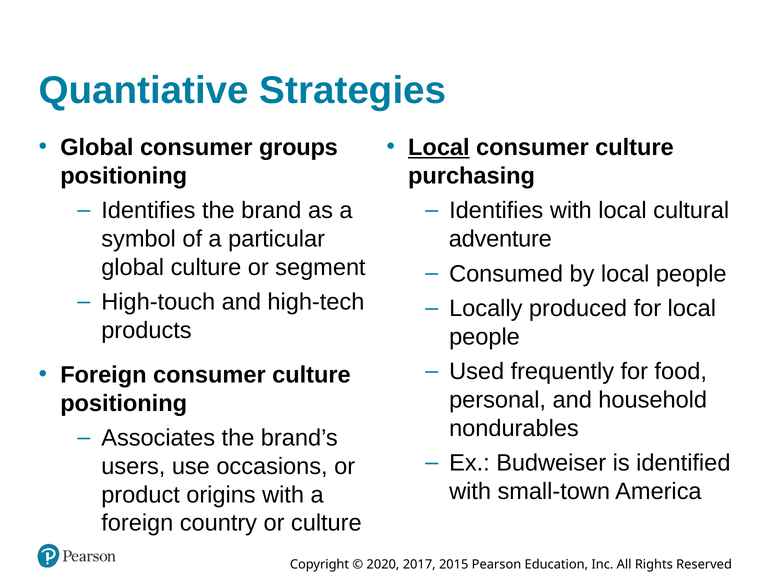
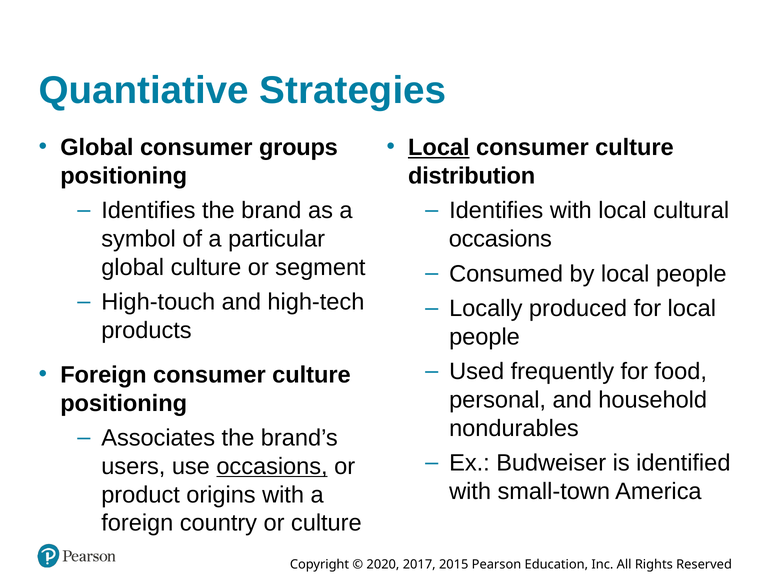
purchasing: purchasing -> distribution (472, 176)
adventure: adventure -> occasions (500, 239)
occasions underline: none -> present (272, 466)
